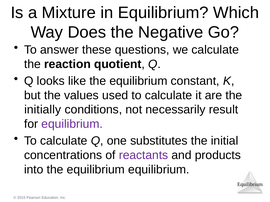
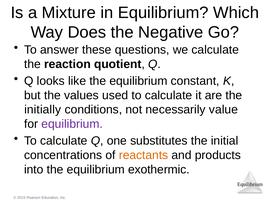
result: result -> value (223, 110)
reactants colour: purple -> orange (143, 156)
equilibrium equilibrium: equilibrium -> exothermic (159, 170)
